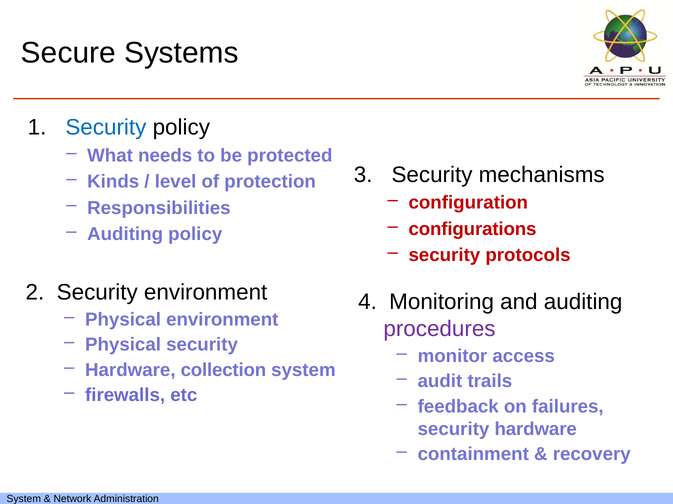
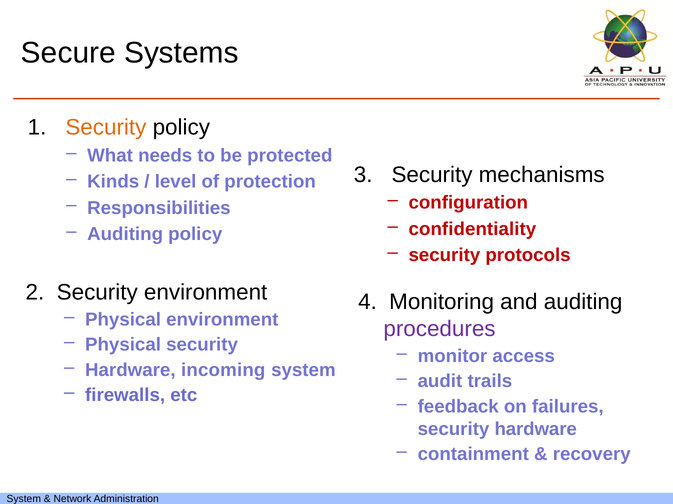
Security colour: blue -> orange (106, 128)
configurations: configurations -> confidentiality (472, 229)
collection: collection -> incoming (223, 370)
